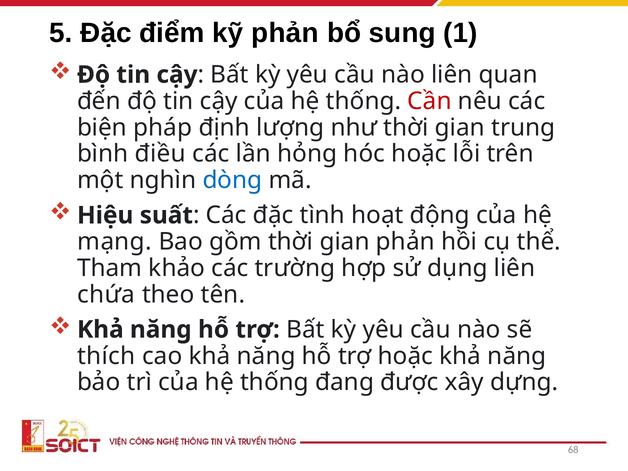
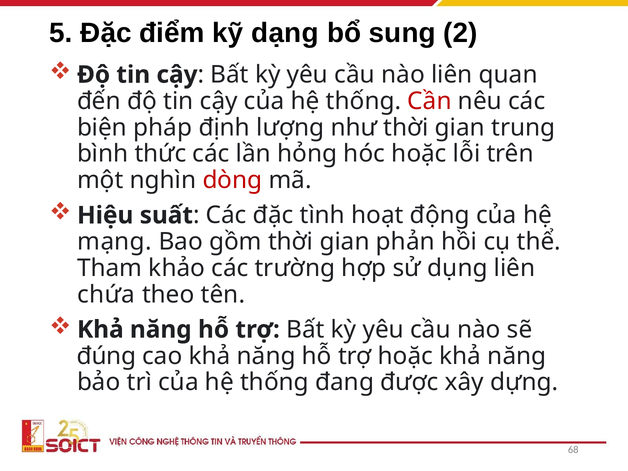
kỹ phản: phản -> dạng (285, 33)
1: 1 -> 2 (460, 33)
điều: điều -> thức (161, 154)
dòng colour: blue -> red (232, 180)
thích: thích -> đúng (107, 356)
